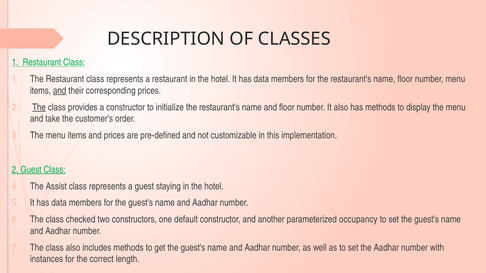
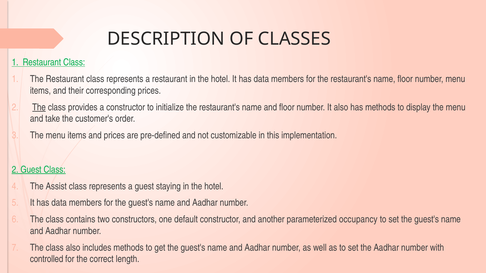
and underline: present -> none (60, 91)
checked: checked -> contains (81, 220)
instances: instances -> controlled (47, 259)
